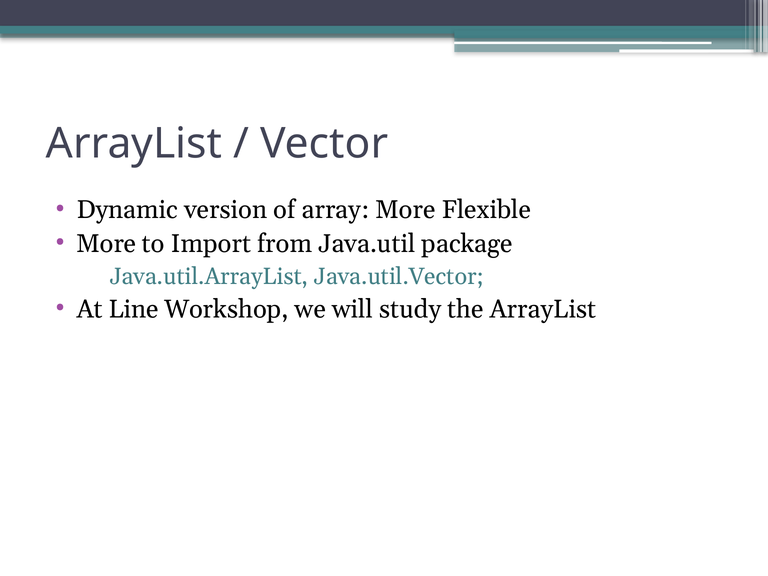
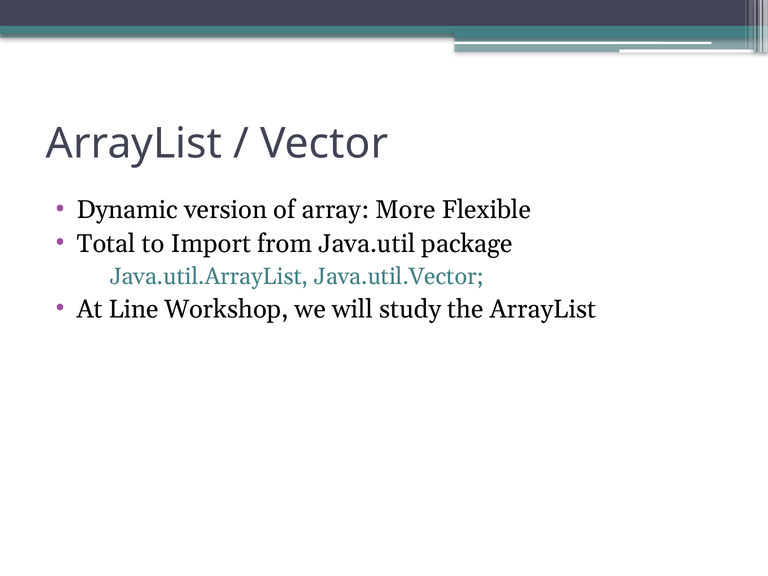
More: More -> Total (106, 244)
